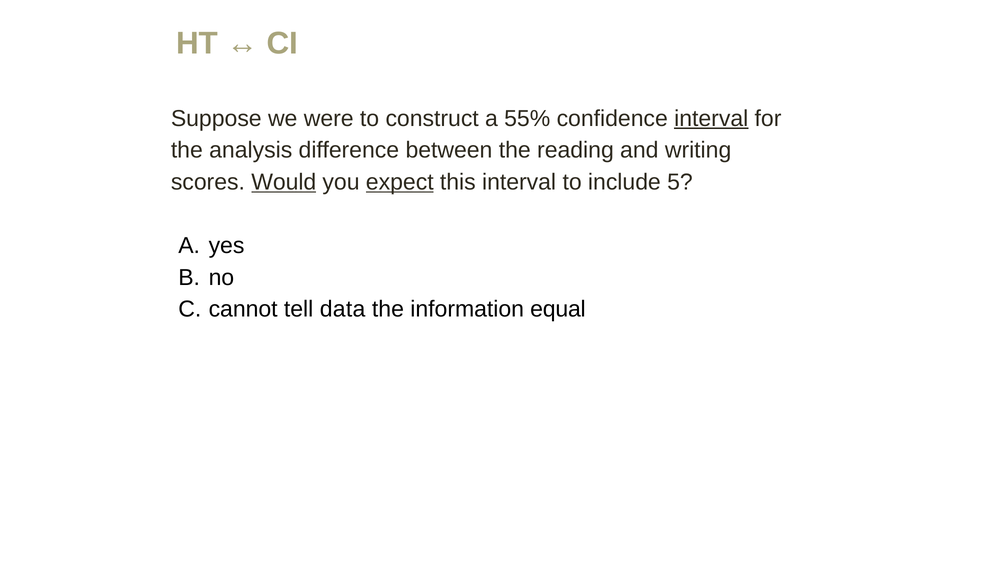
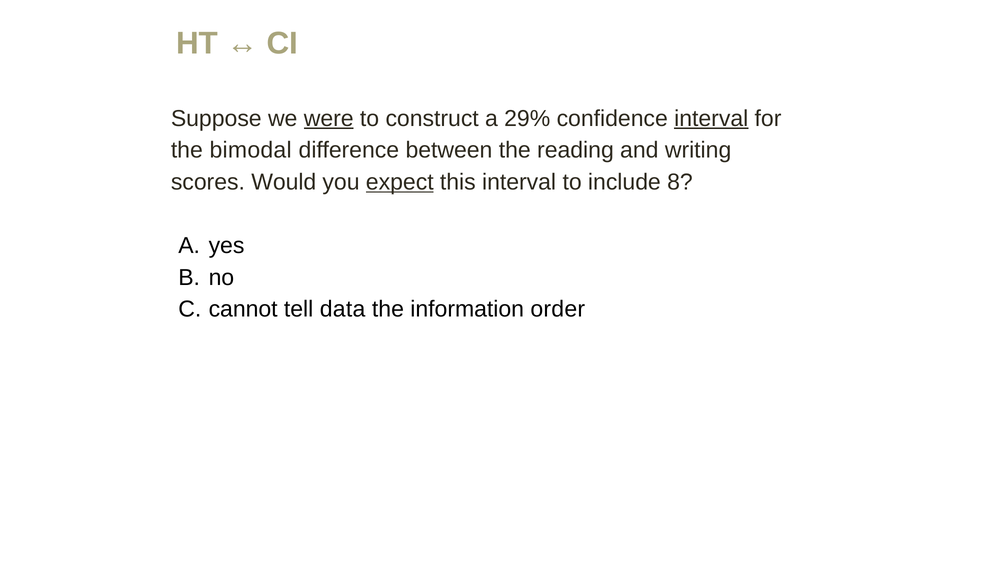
were underline: none -> present (329, 118)
55%: 55% -> 29% (527, 118)
analysis: analysis -> bimodal (251, 150)
Would underline: present -> none (284, 182)
5: 5 -> 8 (680, 182)
equal: equal -> order (558, 309)
